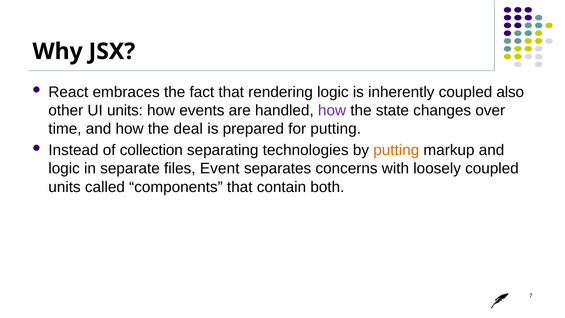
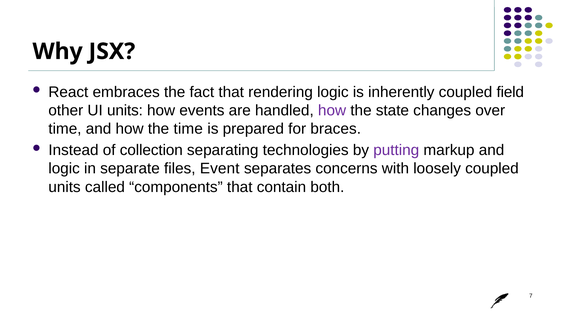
also: also -> field (510, 92)
the deal: deal -> time (188, 129)
for putting: putting -> braces (336, 129)
putting colour: orange -> purple (396, 150)
